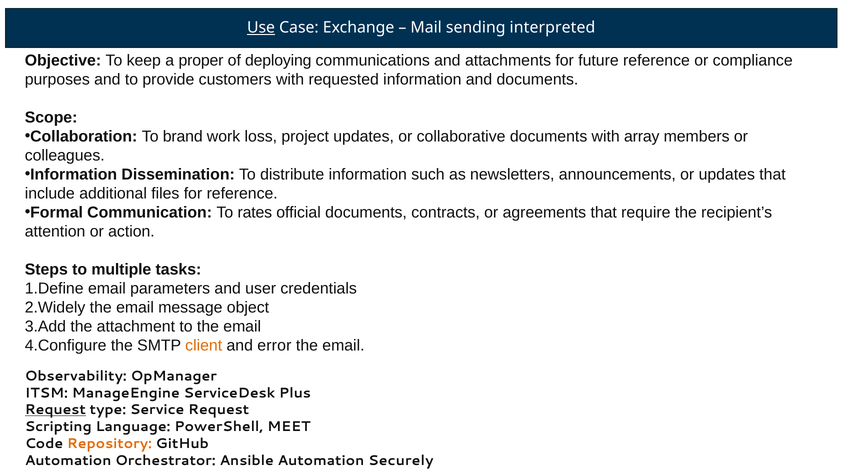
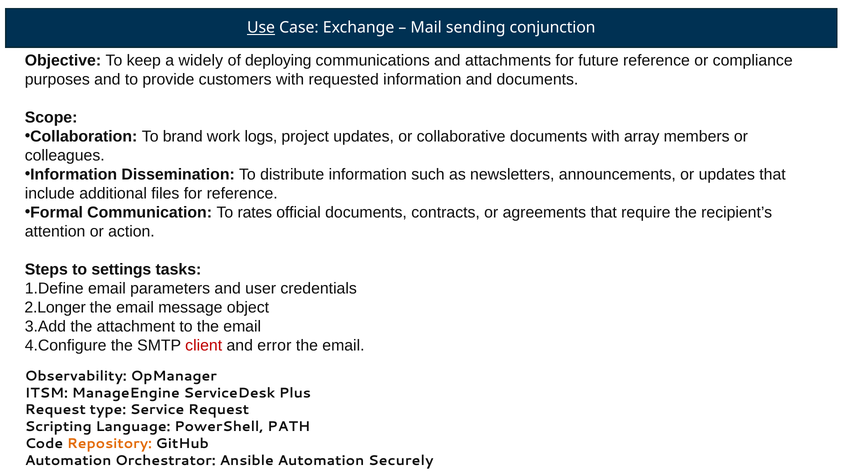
interpreted: interpreted -> conjunction (553, 28)
proper: proper -> widely (201, 60)
loss: loss -> logs (261, 136)
multiple: multiple -> settings (121, 269)
2.Widely: 2.Widely -> 2.Longer (55, 307)
client colour: orange -> red (204, 345)
Request underline: present -> none (55, 410)
MEET: MEET -> PATH (289, 426)
